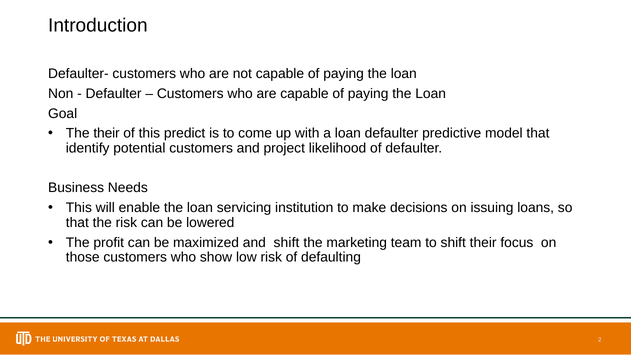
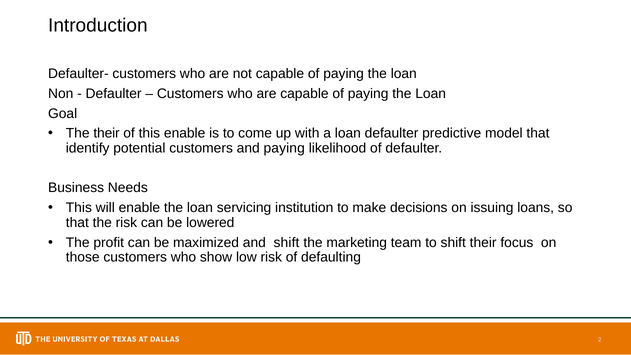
this predict: predict -> enable (185, 133)
and project: project -> paying (284, 148)
